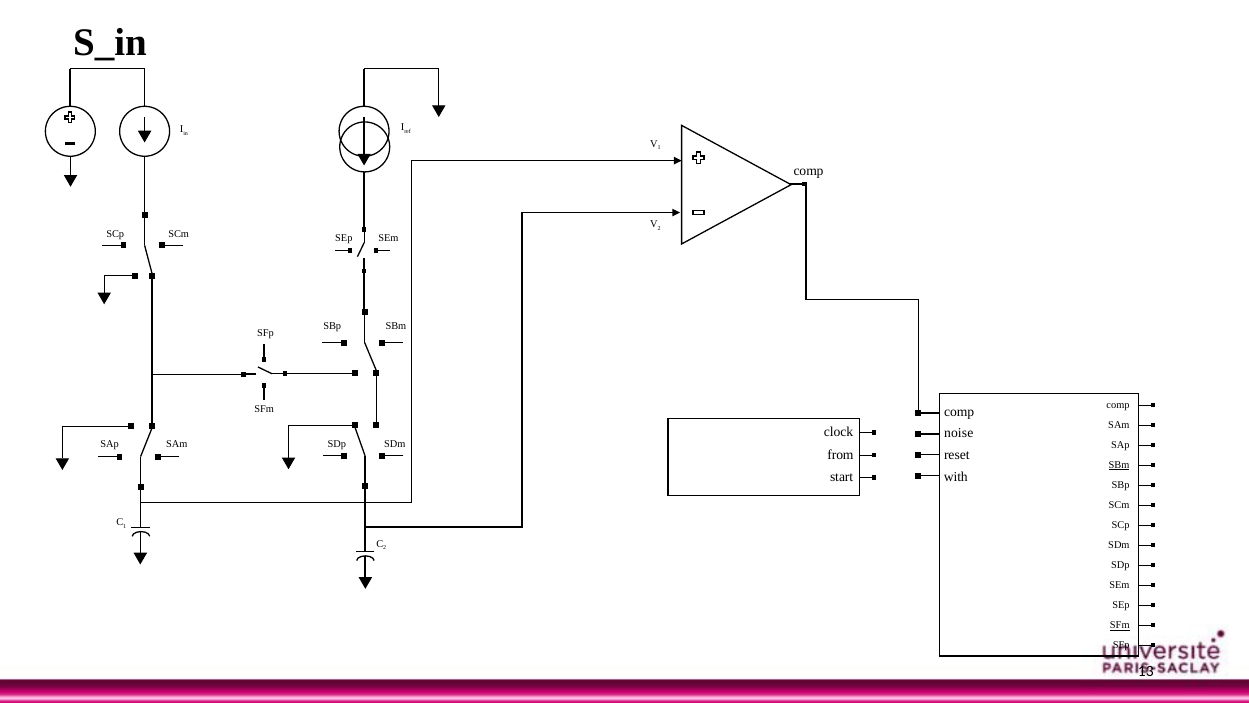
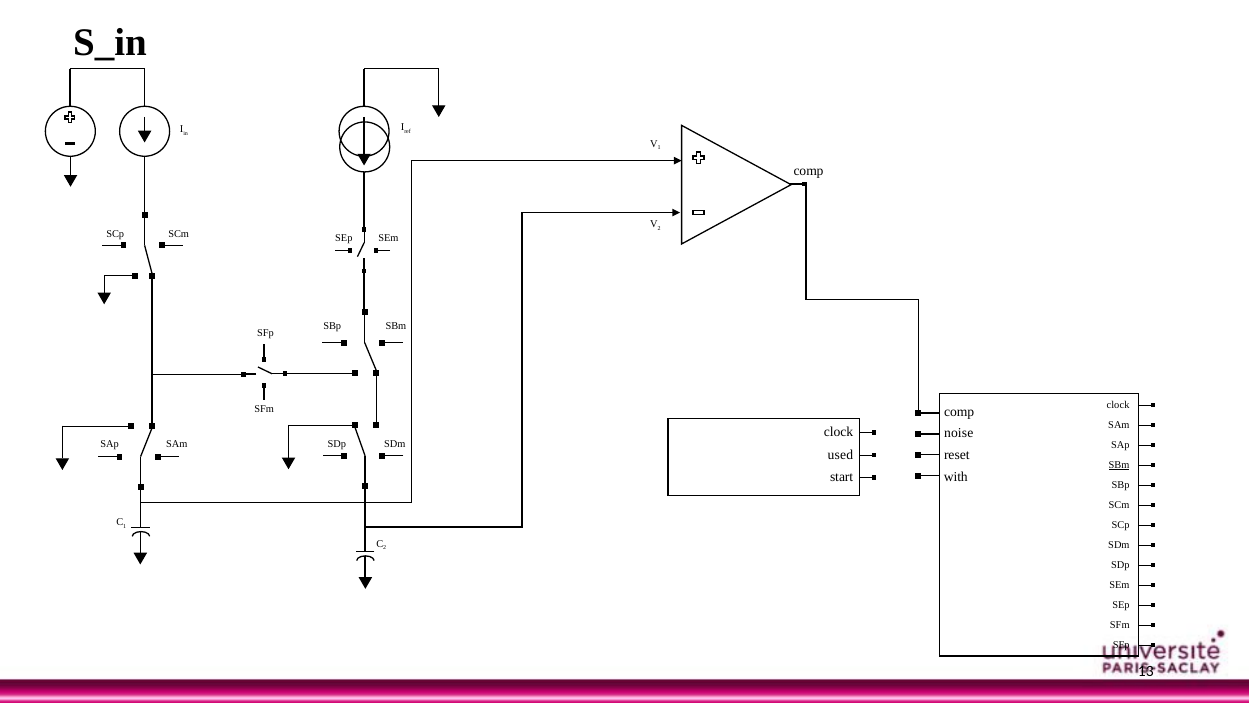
comp: comp -> clock (1118, 405)
from: from -> used (840, 455)
SFm underline: present -> none (1120, 625)
